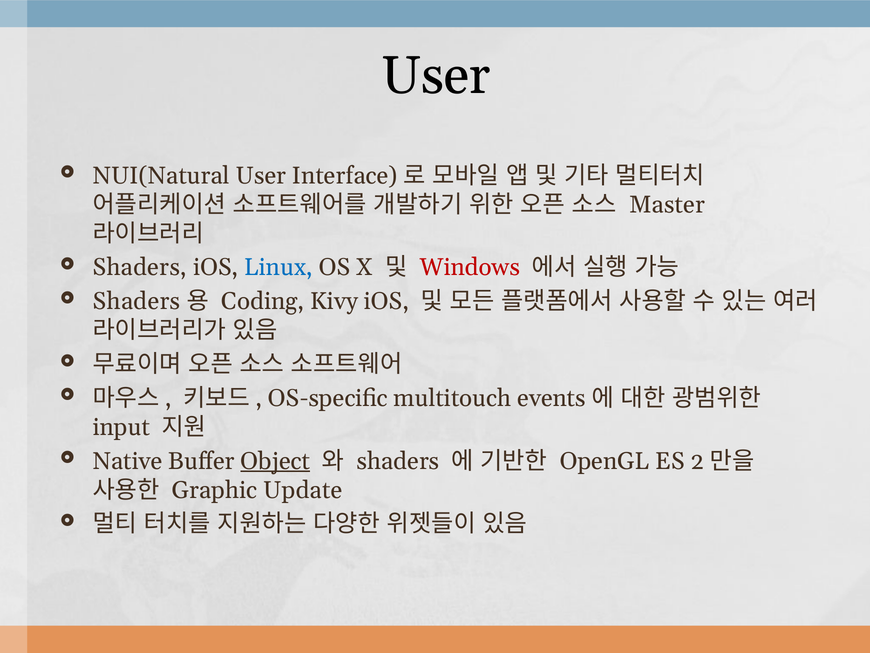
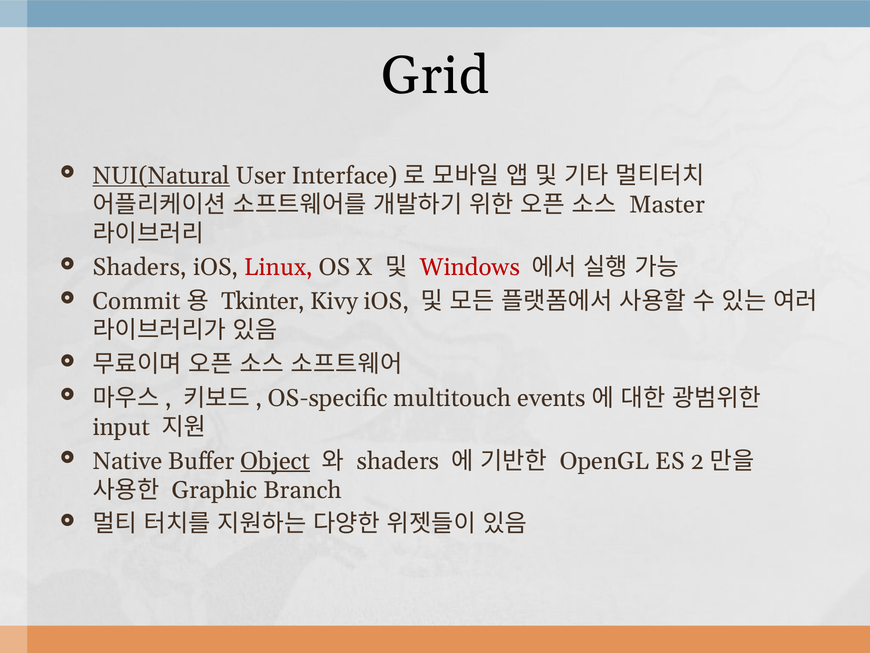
User: User -> Grid (435, 76)
NUI(Natural underline: none -> present (161, 175)
Linux colour: blue -> red (279, 267)
Shaders: Shaders -> Commit (137, 301)
Coding: Coding -> Tkinter (263, 301)
Update: Update -> Branch (303, 490)
